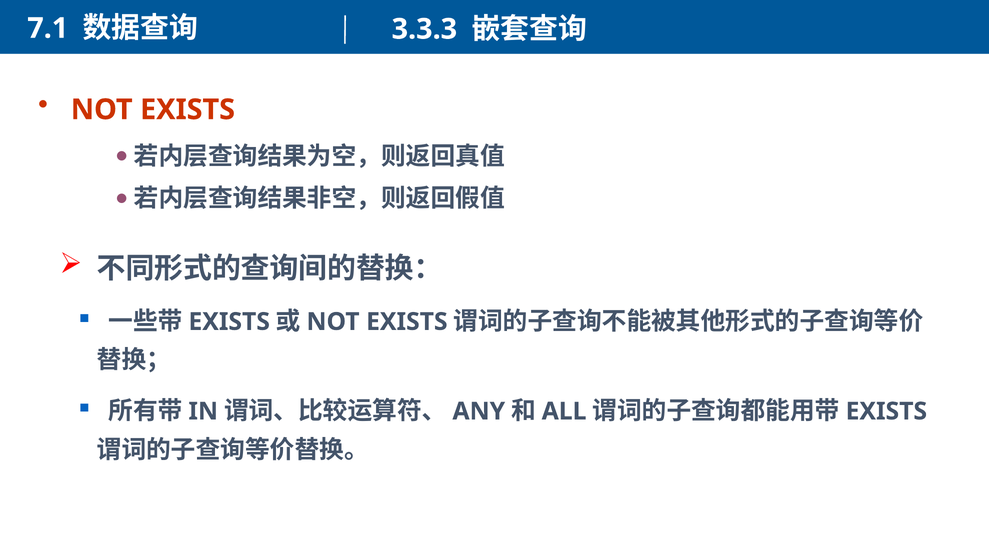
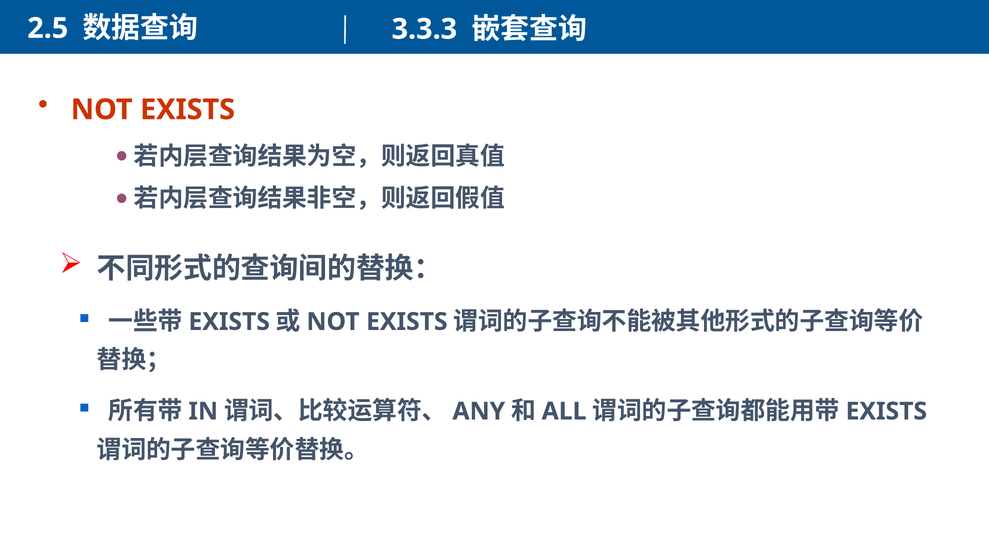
7.1: 7.1 -> 2.5 (48, 28)
